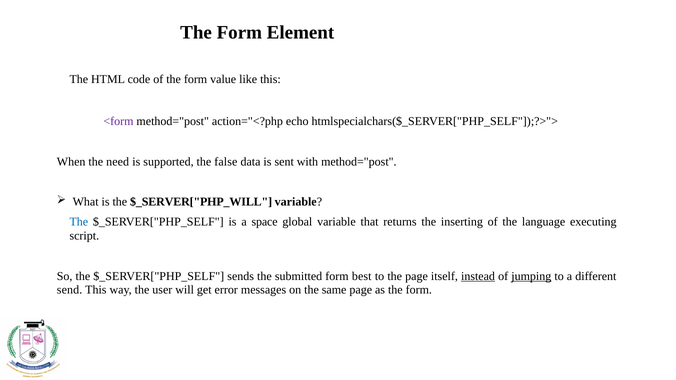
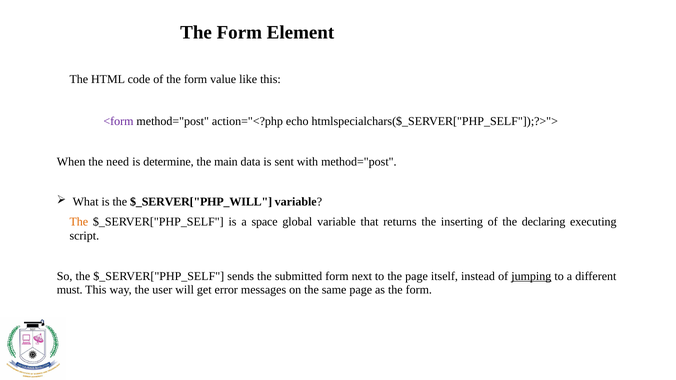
supported: supported -> determine (169, 162)
false: false -> main (226, 162)
The colour: blue -> orange (79, 222)
language: language -> declaring (544, 222)
best: best -> next (362, 276)
instead underline: present -> none (478, 276)
send: send -> must (70, 290)
